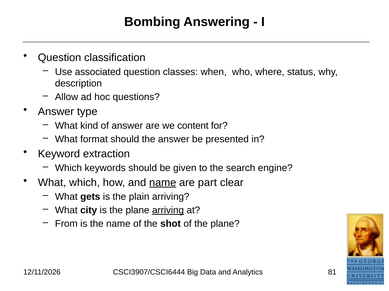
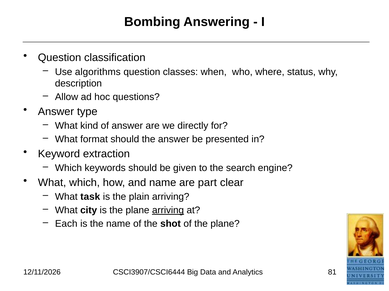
associated: associated -> algorithms (98, 72)
content: content -> directly (193, 126)
name underline: present -> none (163, 183)
gets: gets -> task (90, 197)
From: From -> Each (66, 224)
